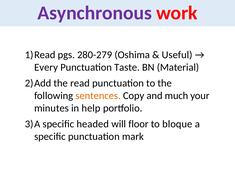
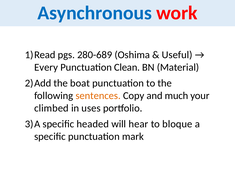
Asynchronous colour: purple -> blue (95, 13)
280-279: 280-279 -> 280-689 (95, 55)
Taste: Taste -> Clean (127, 67)
read: read -> boat (80, 83)
minutes: minutes -> climbed (51, 108)
help: help -> uses (91, 108)
floor: floor -> hear (138, 124)
